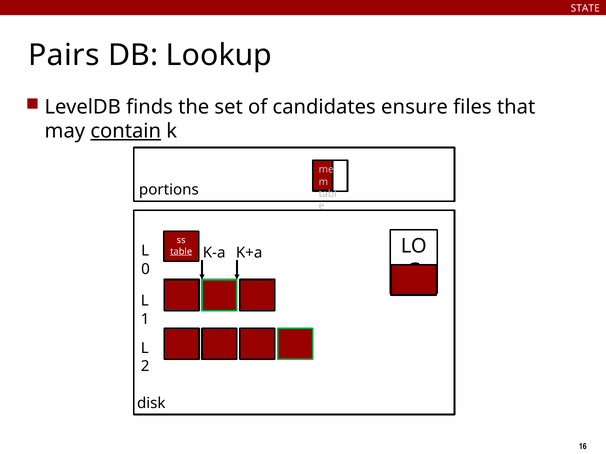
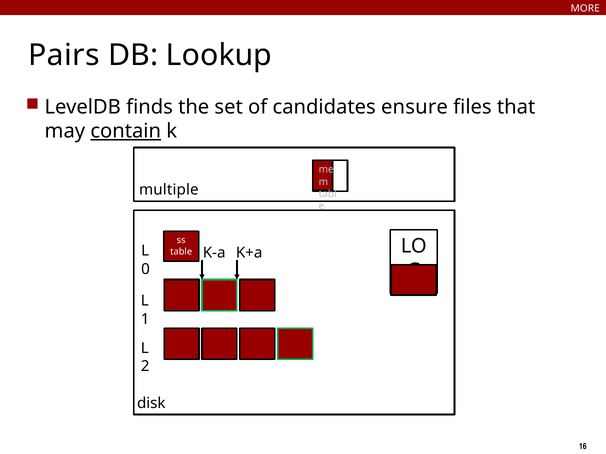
STATE: STATE -> MORE (585, 8)
portions: portions -> multiple (169, 190)
table underline: present -> none (181, 252)
